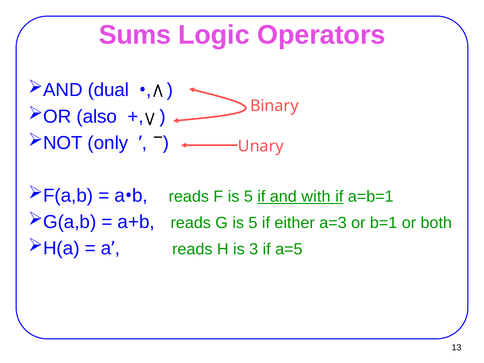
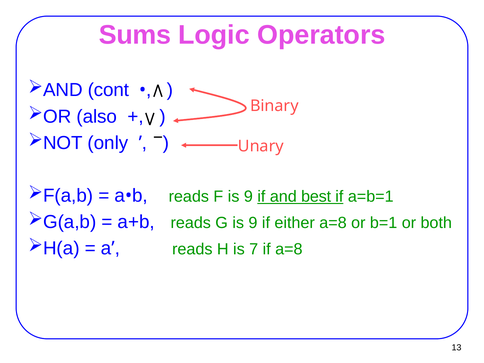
dual: dual -> cont (108, 90)
F is 5: 5 -> 9 (248, 196)
with: with -> best (316, 196)
G is 5: 5 -> 9 (253, 223)
either a=3: a=3 -> a=8 (333, 223)
3: 3 -> 7 (254, 249)
if a=5: a=5 -> a=8 (289, 249)
